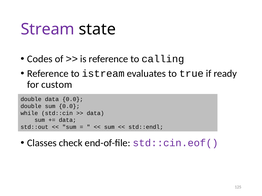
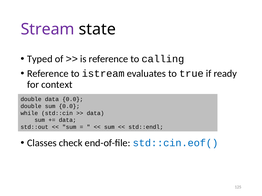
Codes: Codes -> Typed (40, 59)
custom: custom -> context (57, 85)
std::cin.eof( colour: purple -> blue (175, 143)
